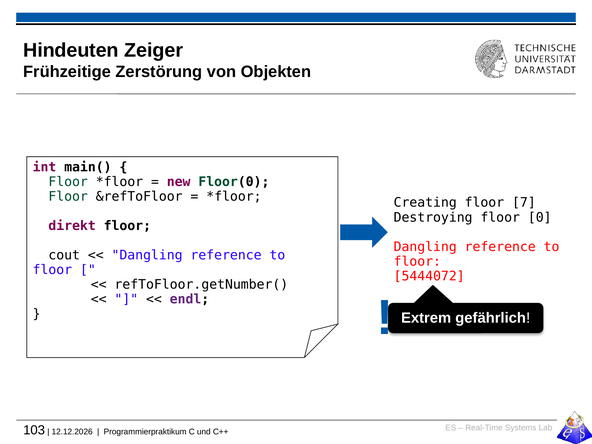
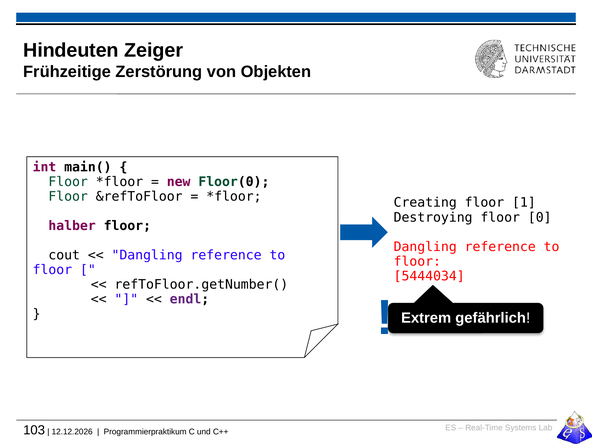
7: 7 -> 1 (524, 203)
direkt: direkt -> halber (72, 226)
5444072: 5444072 -> 5444034 (429, 276)
